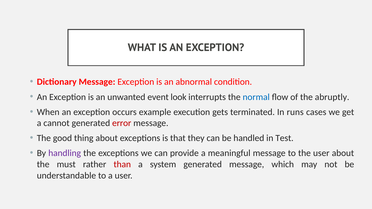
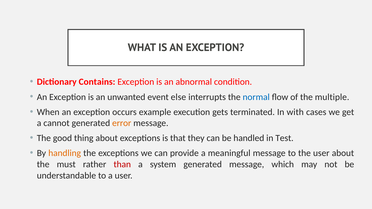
Dictionary Message: Message -> Contains (97, 82)
look: look -> else (178, 97)
abruptly: abruptly -> multiple (332, 97)
runs: runs -> with (295, 112)
error colour: red -> orange (122, 123)
handling colour: purple -> orange (65, 153)
